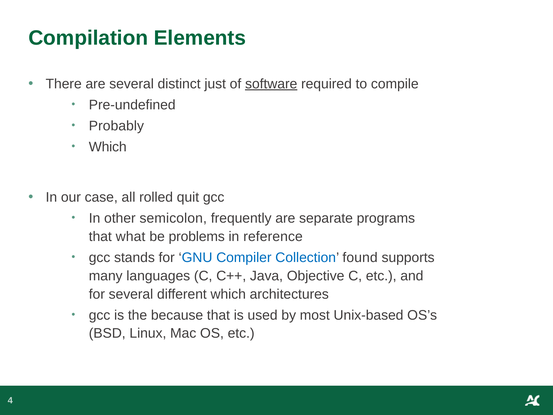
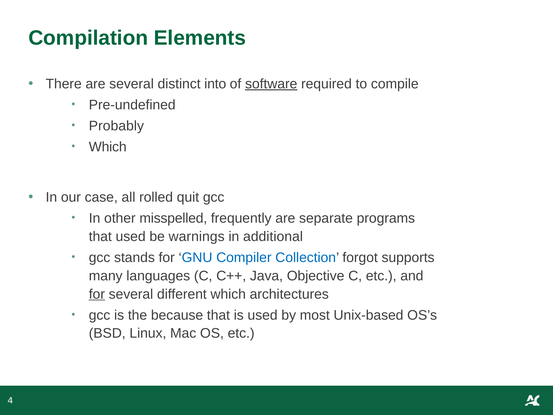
just: just -> into (215, 84)
semicolon: semicolon -> misspelled (173, 218)
that what: what -> used (131, 236)
problems: problems -> warnings (197, 236)
reference: reference -> additional (273, 236)
found: found -> forgot (360, 257)
for underline: none -> present (97, 294)
